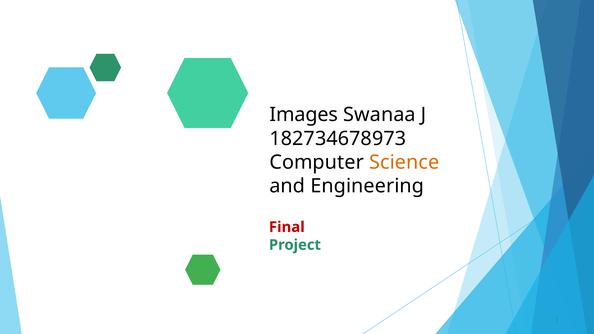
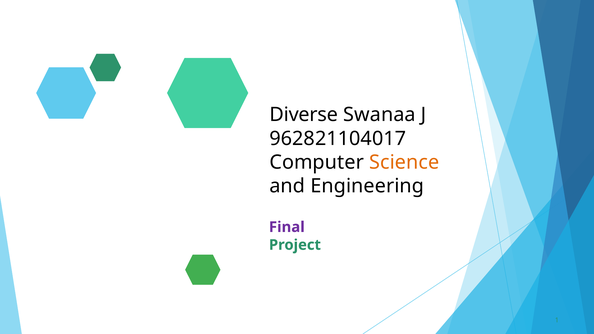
Images: Images -> Diverse (304, 115)
182734678973: 182734678973 -> 962821104017 (338, 139)
Final colour: red -> purple (287, 227)
